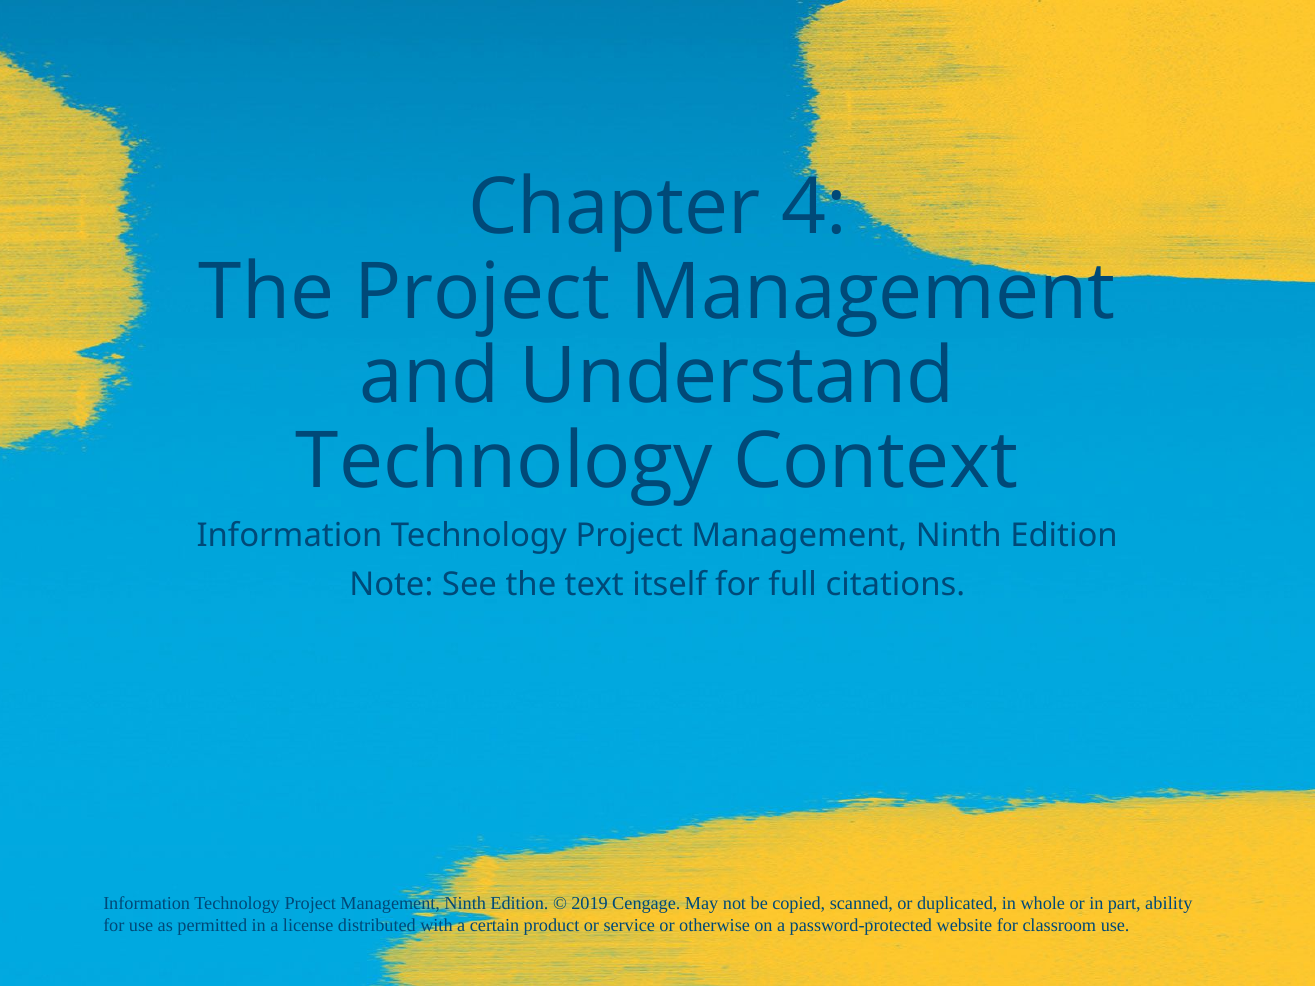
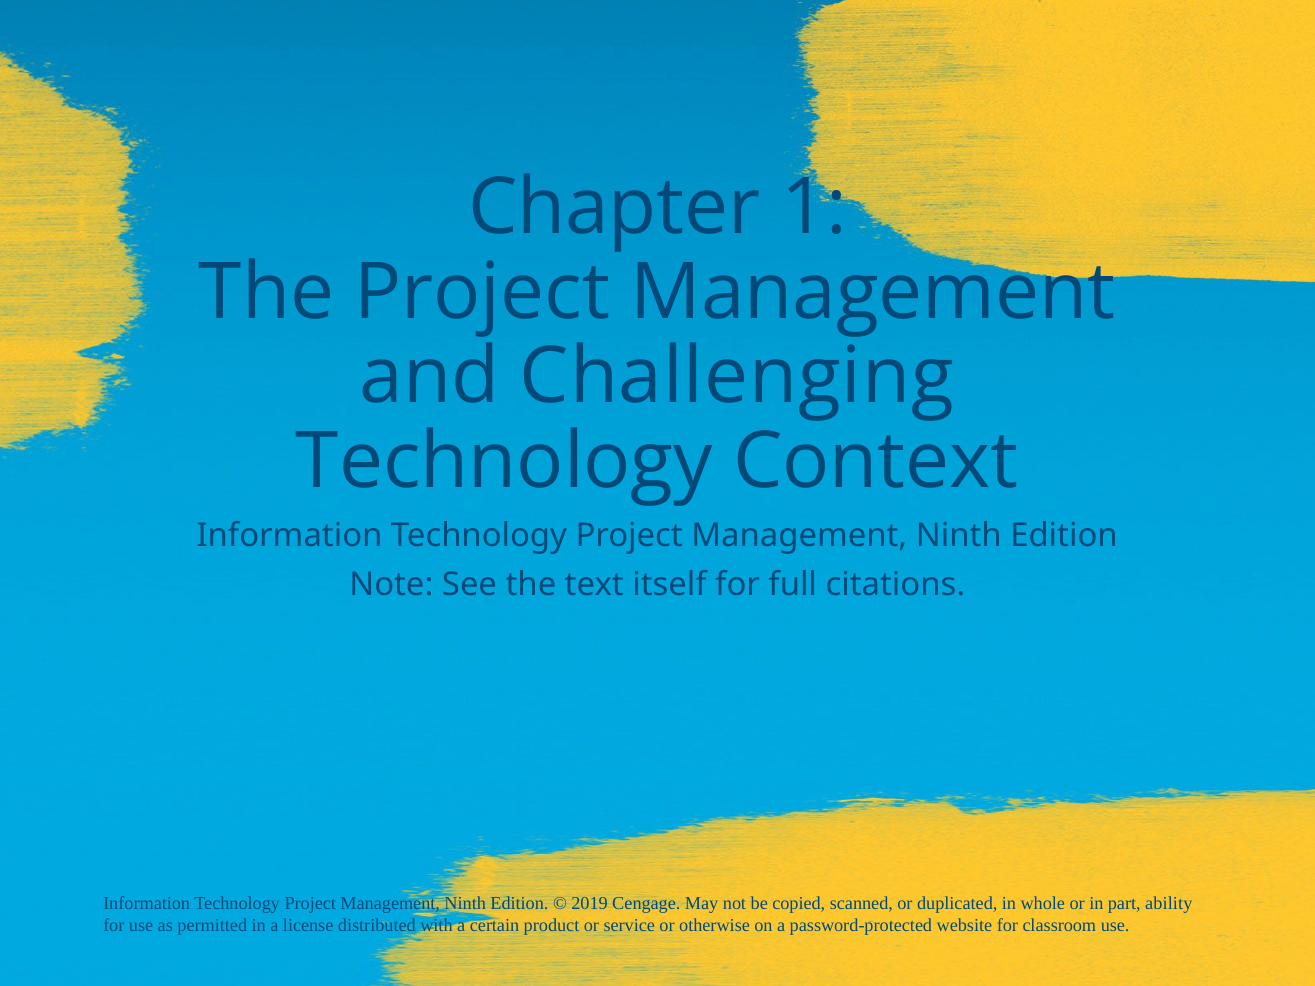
4: 4 -> 1 (814, 207)
Understand: Understand -> Challenging (737, 377)
